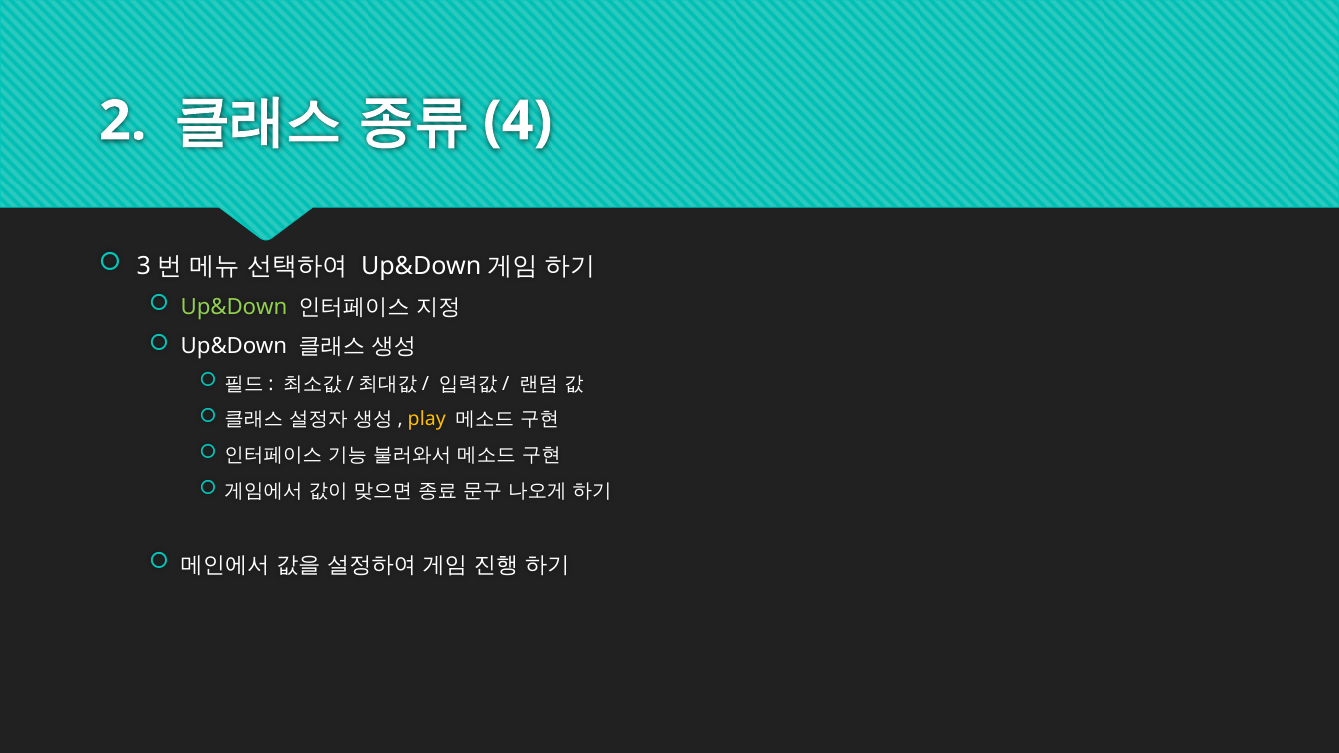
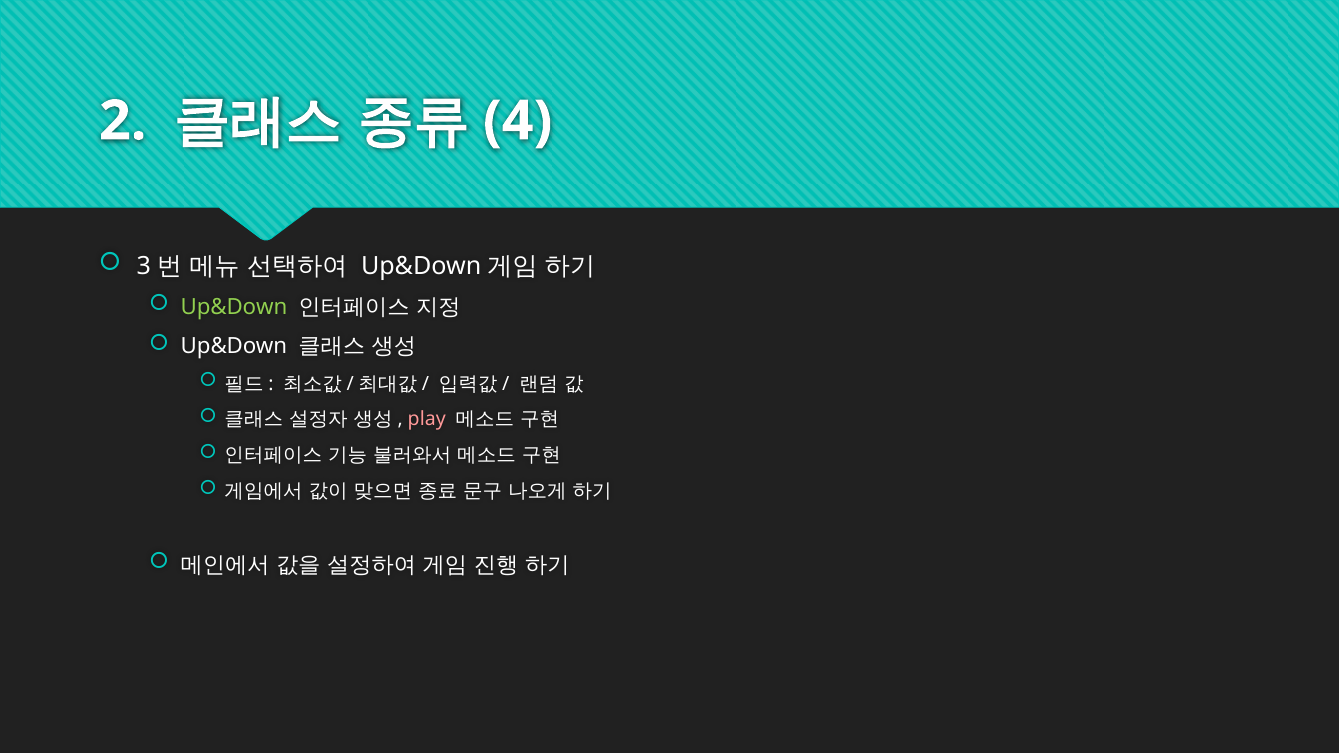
play colour: yellow -> pink (427, 420)
